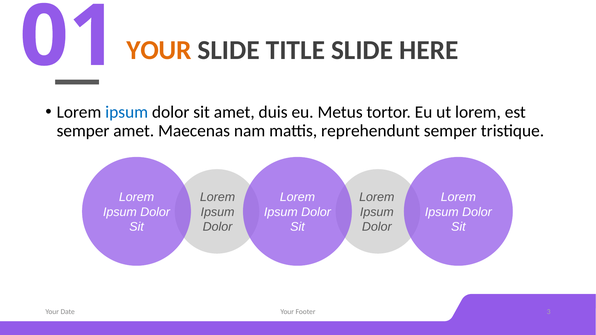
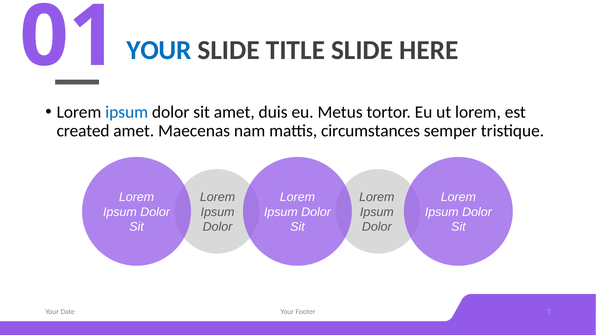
YOUR colour: orange -> blue (159, 50)
semper: semper -> created (83, 131)
reprehendunt: reprehendunt -> circumstances (371, 131)
